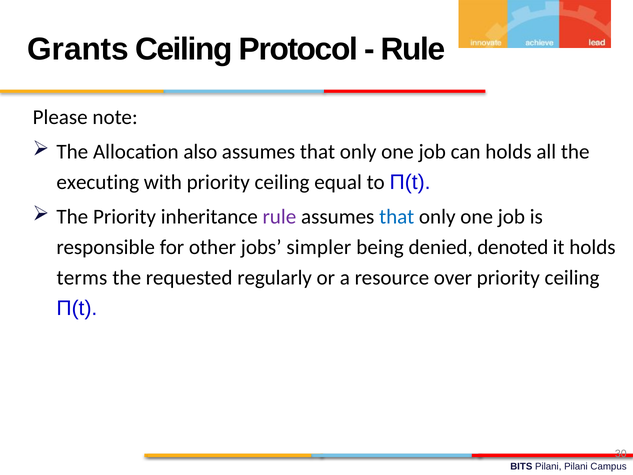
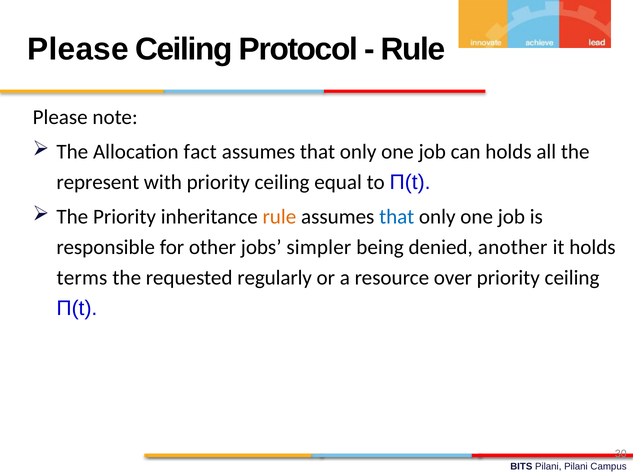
Grants: Grants -> Please (78, 49)
also: also -> fact (200, 152)
executing: executing -> represent (98, 182)
rule colour: purple -> orange (279, 217)
denoted: denoted -> another (513, 247)
